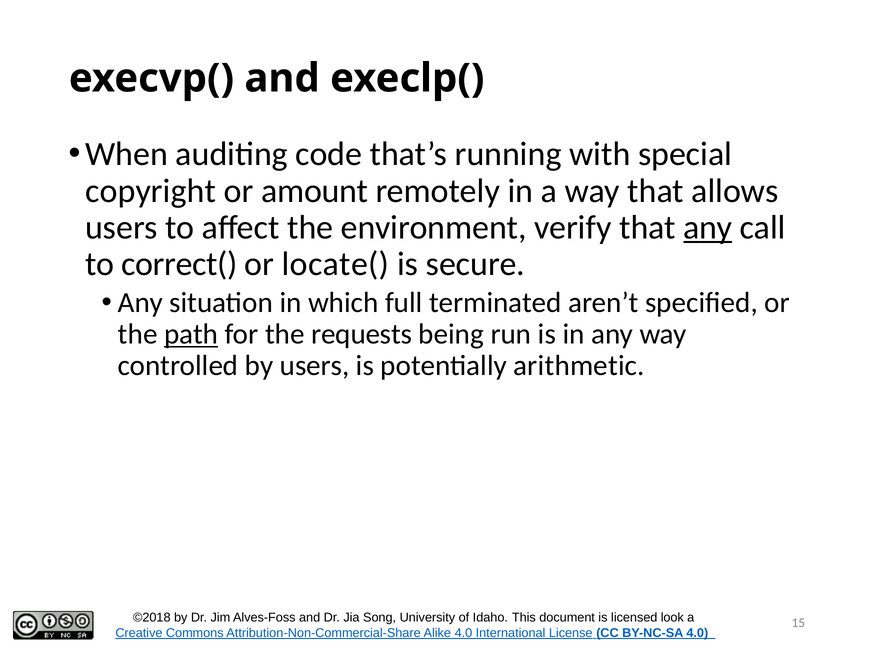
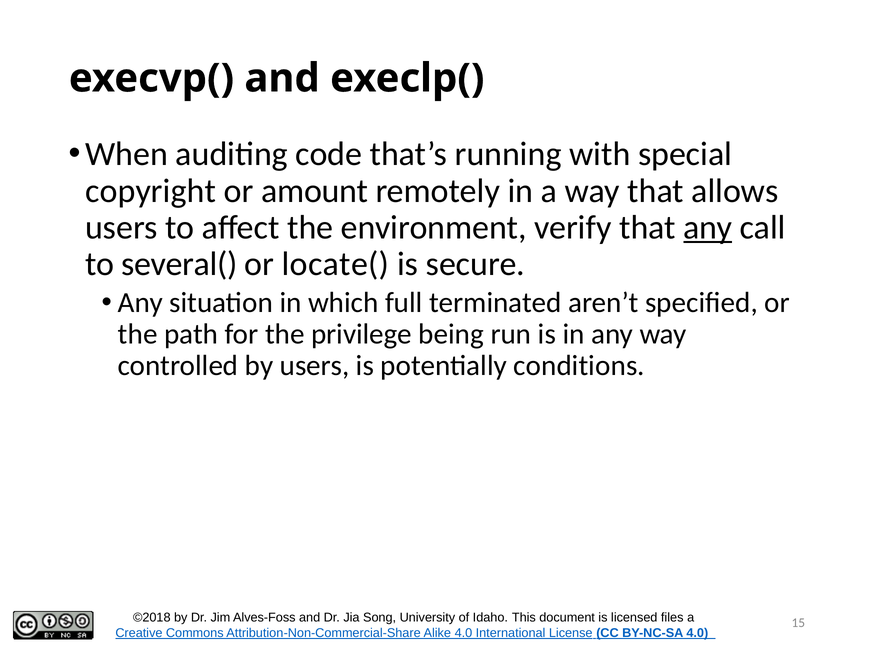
correct(: correct( -> several( (179, 264)
path underline: present -> none (191, 334)
requests: requests -> privilege (362, 334)
arithmetic: arithmetic -> conditions (579, 366)
look: look -> files (672, 618)
